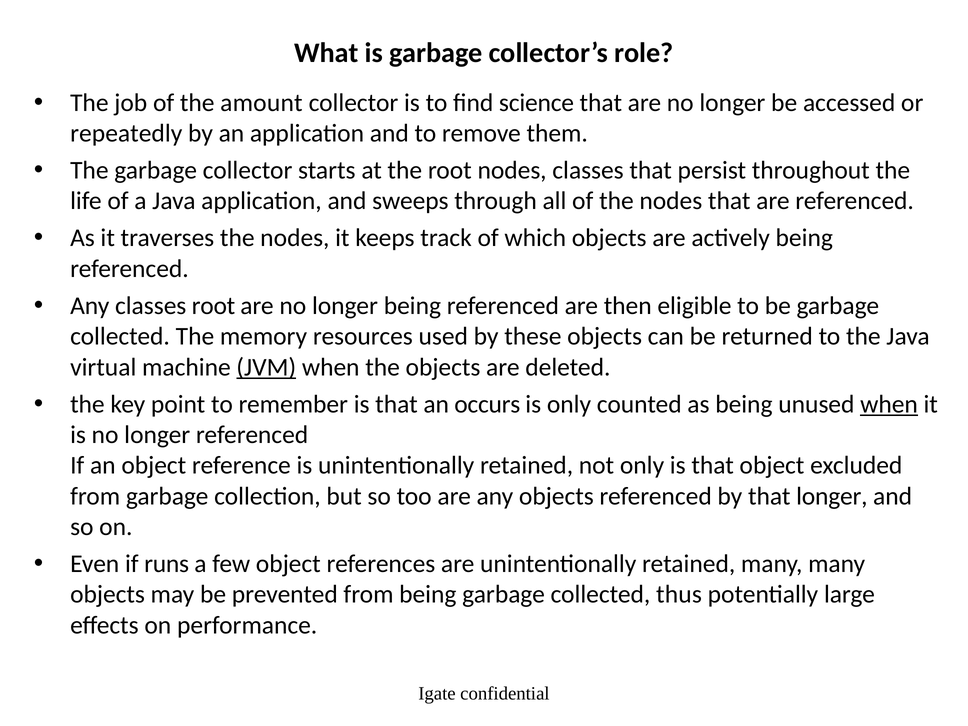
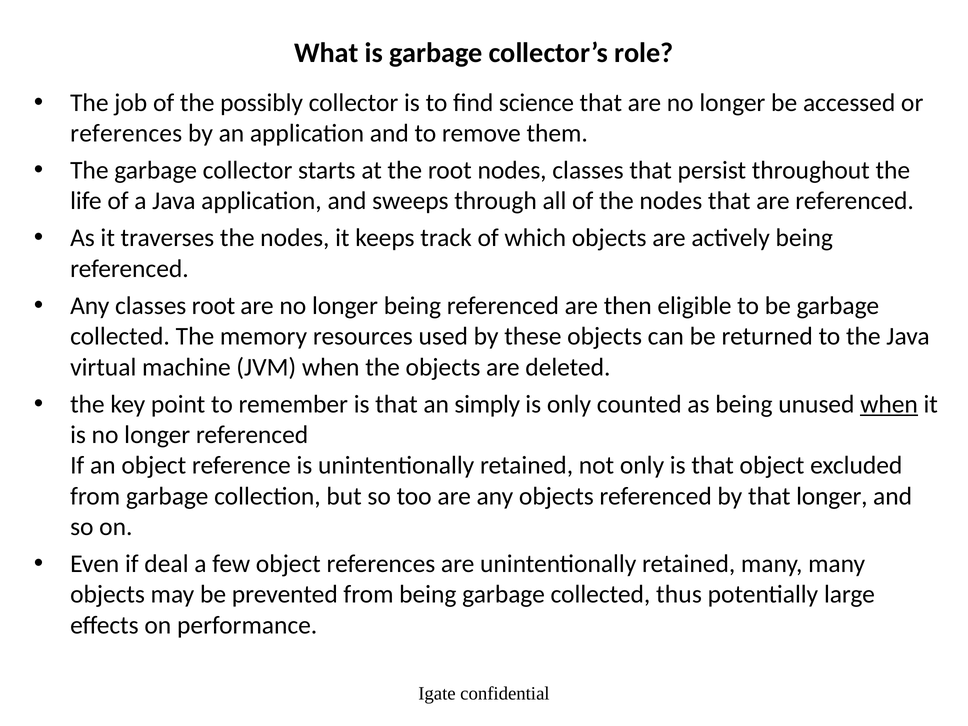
amount: amount -> possibly (262, 103)
repeatedly: repeatedly -> references (126, 133)
JVM underline: present -> none (266, 367)
occurs: occurs -> simply (487, 404)
runs: runs -> deal (166, 564)
